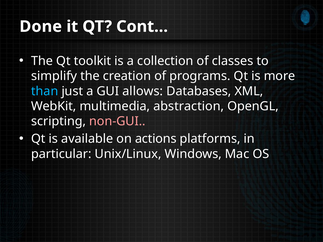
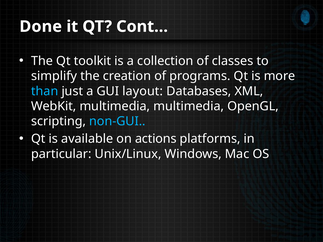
allows: allows -> layout (143, 91)
multimedia abstraction: abstraction -> multimedia (189, 106)
non-GUI colour: pink -> light blue (117, 121)
